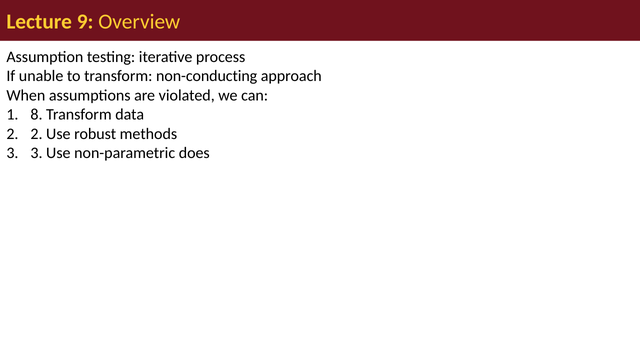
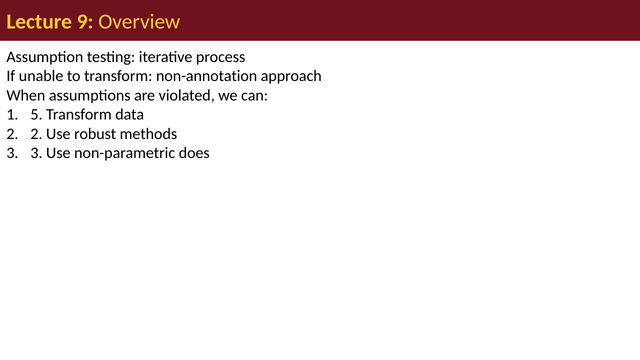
non-conducting: non-conducting -> non-annotation (207, 76)
8: 8 -> 5 (36, 115)
